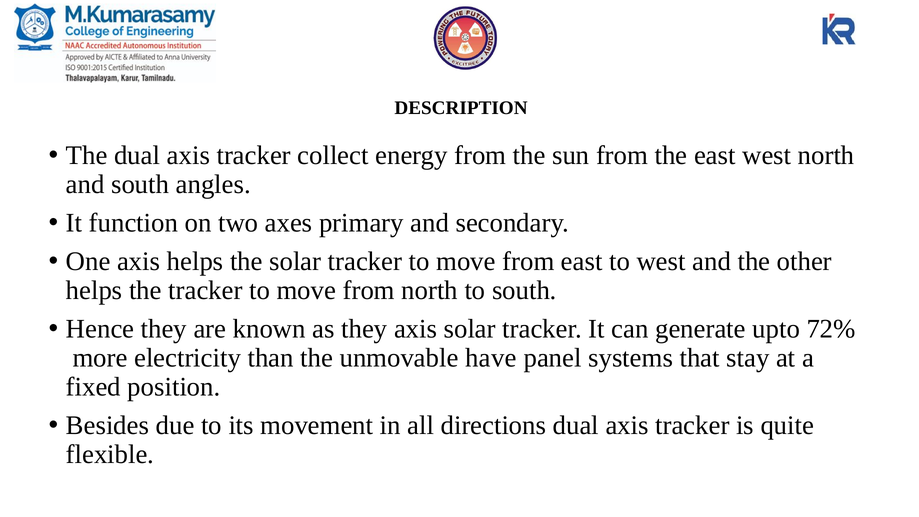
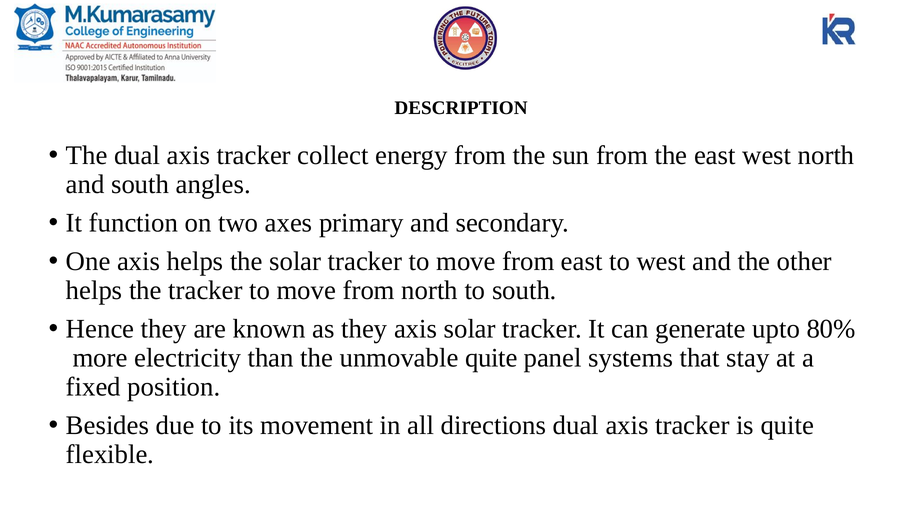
72%: 72% -> 80% (831, 329)
unmovable have: have -> quite (491, 358)
